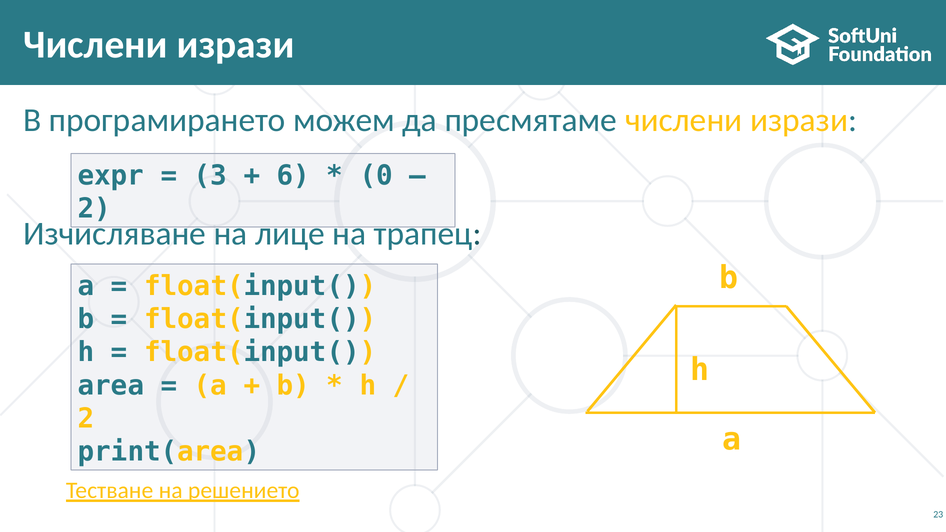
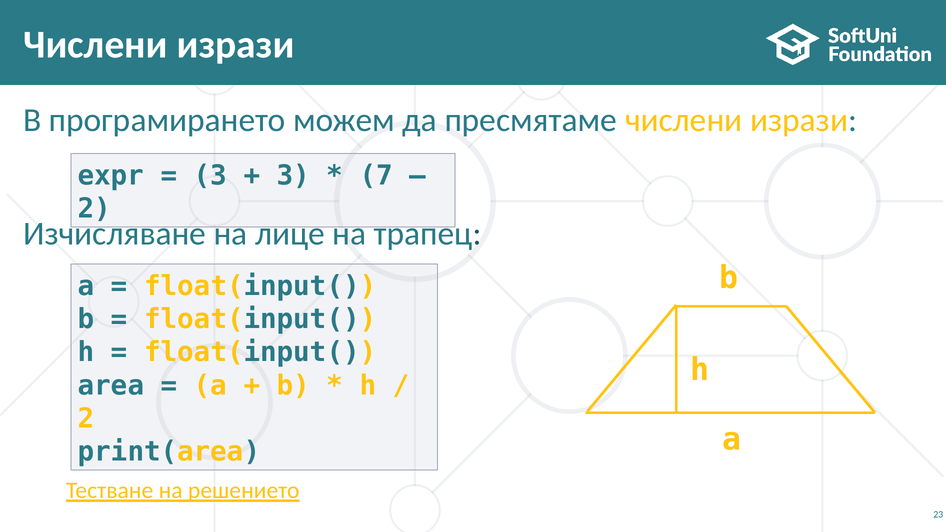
6: 6 -> 3 (293, 176)
0: 0 -> 7 (376, 176)
